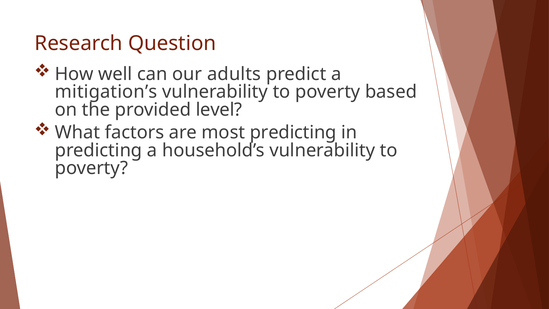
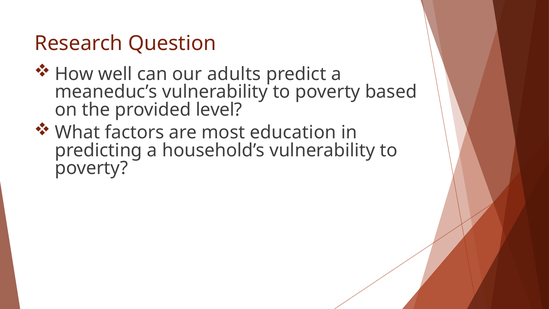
mitigation’s: mitigation’s -> meaneduc’s (106, 92)
most predicting: predicting -> education (293, 133)
